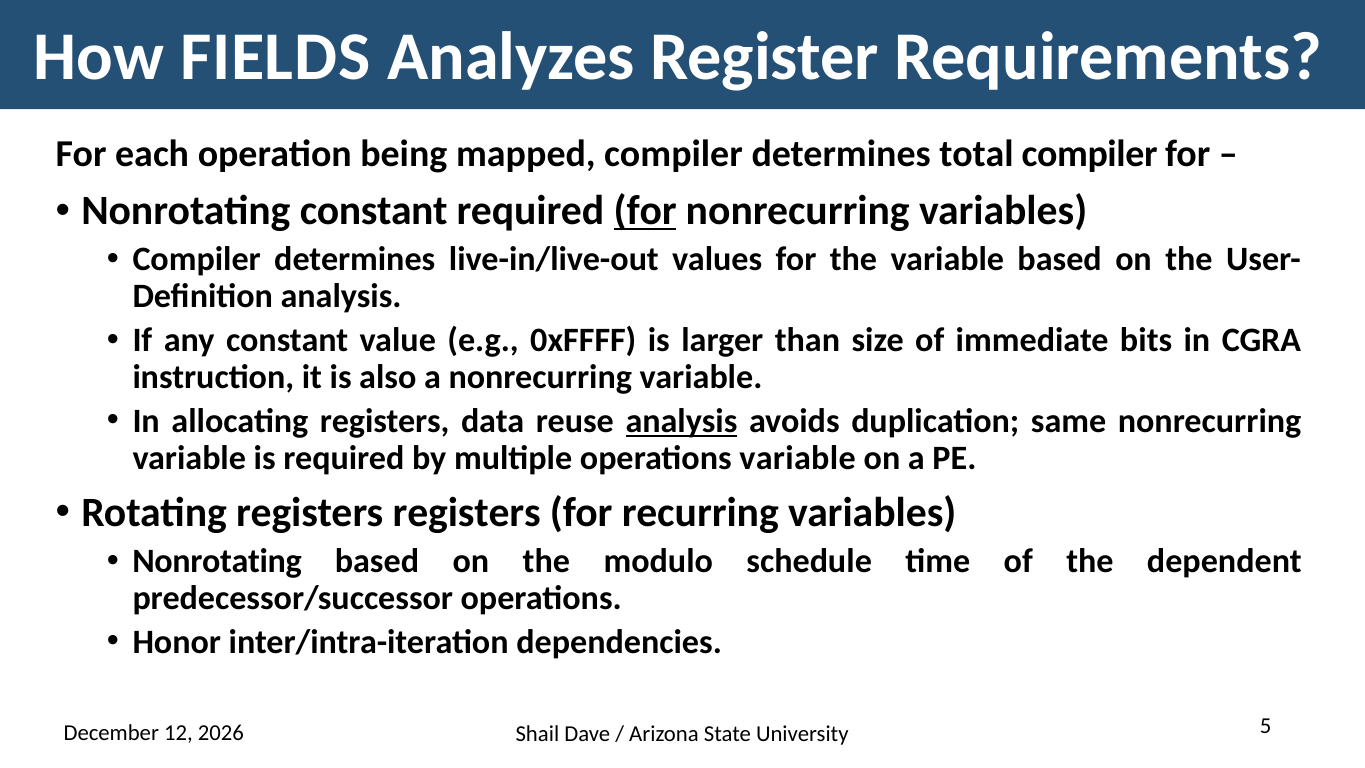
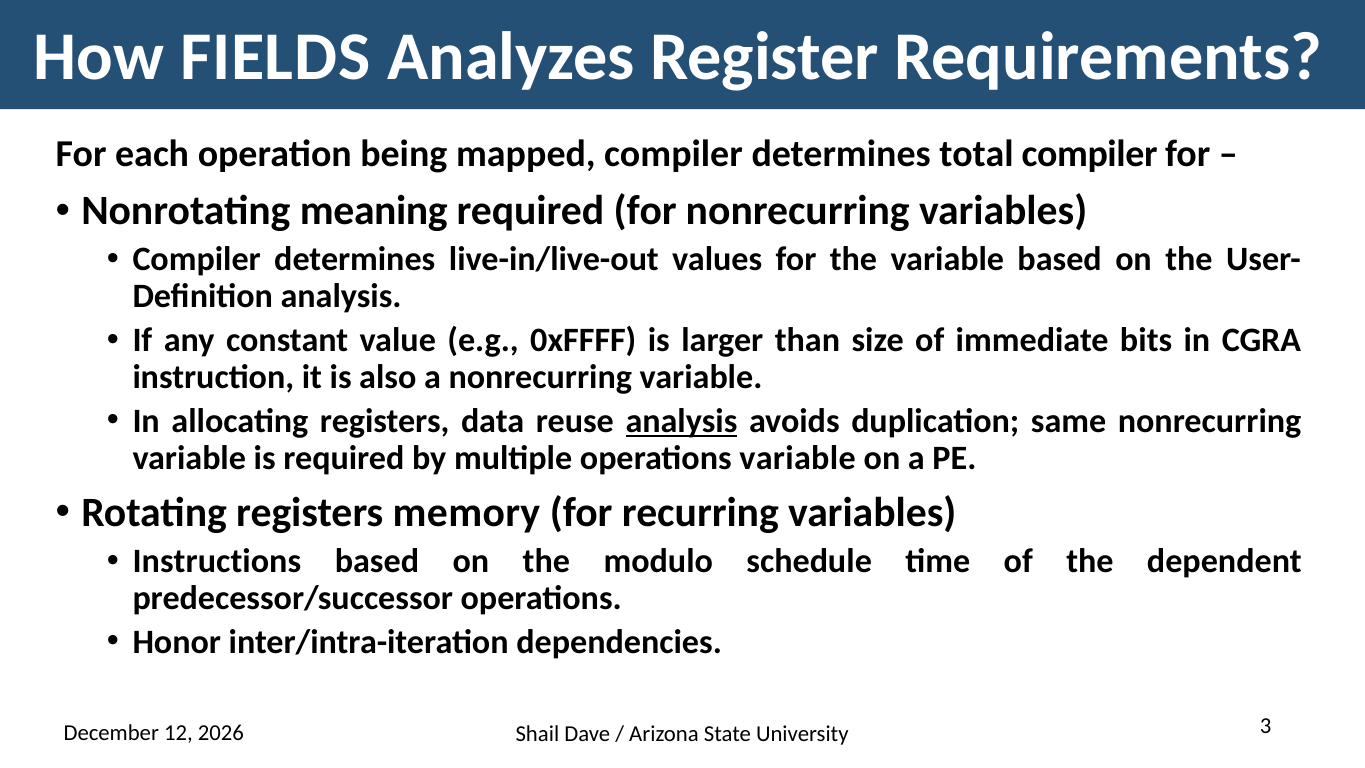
Nonrotating constant: constant -> meaning (374, 211)
for underline: present -> none (645, 211)
registers registers: registers -> memory (466, 513)
Nonrotating: Nonrotating -> Instructions (217, 561)
5: 5 -> 3 (1266, 725)
